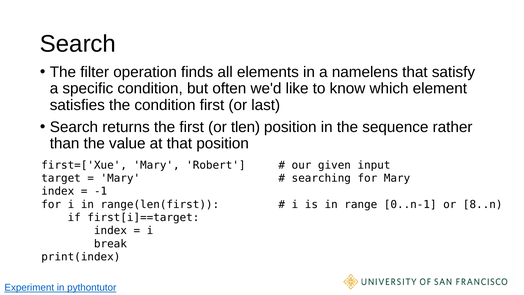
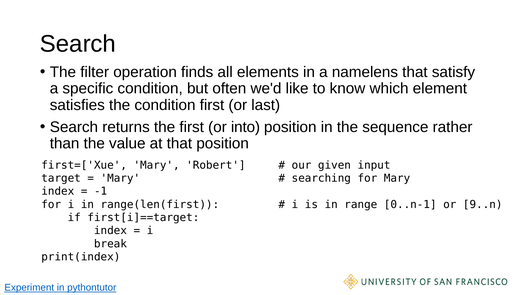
tlen: tlen -> into (245, 127)
8..n: 8..n -> 9..n (483, 204)
